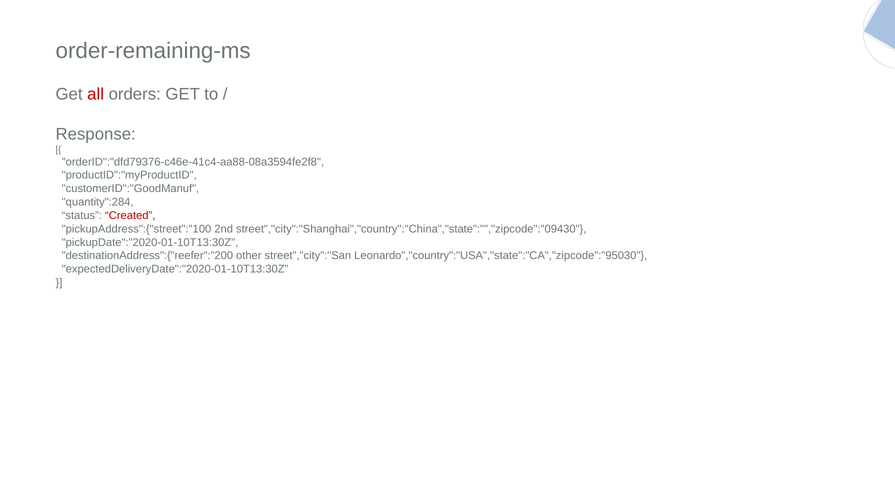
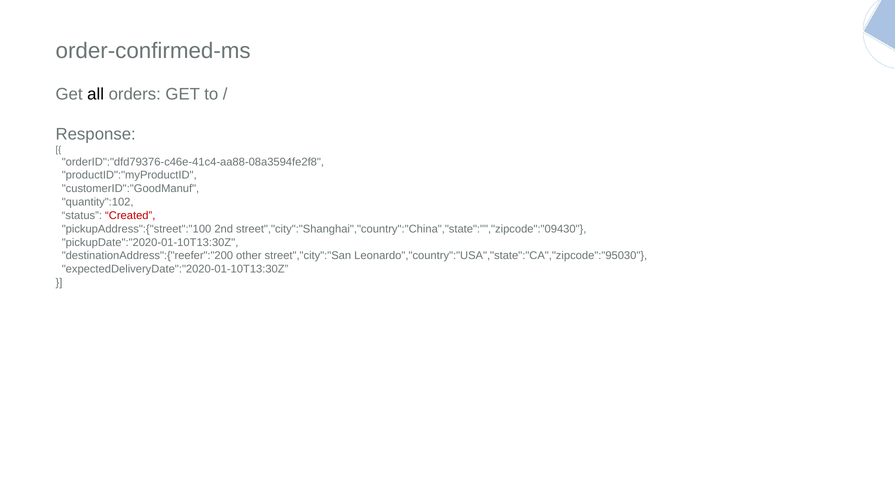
order-remaining-ms: order-remaining-ms -> order-confirmed-ms (153, 51)
all colour: red -> black (96, 94)
quantity":284: quantity":284 -> quantity":102 (98, 202)
